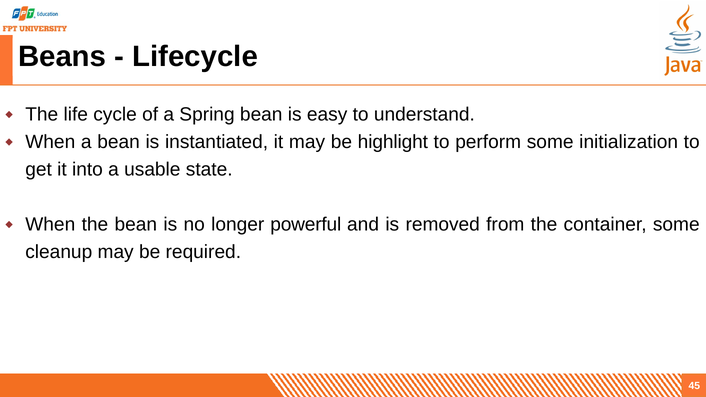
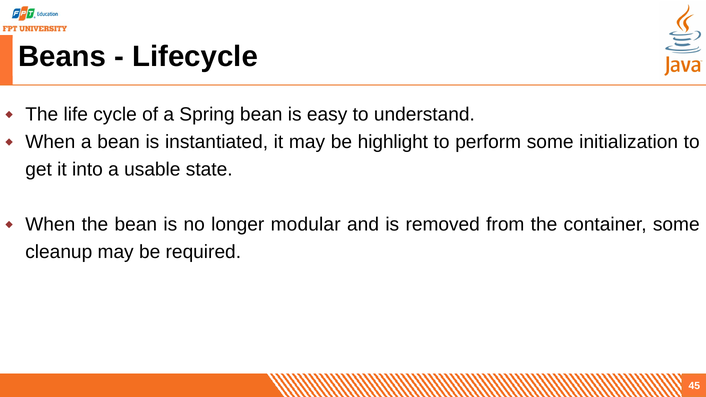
powerful: powerful -> modular (306, 224)
